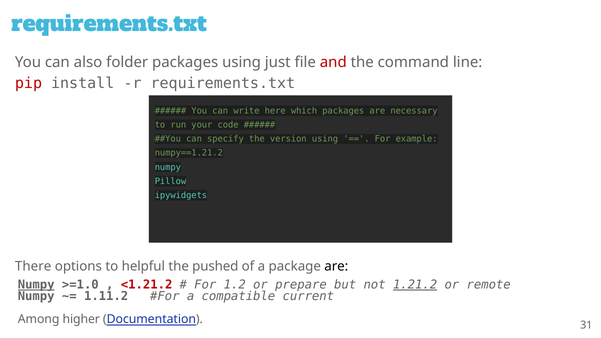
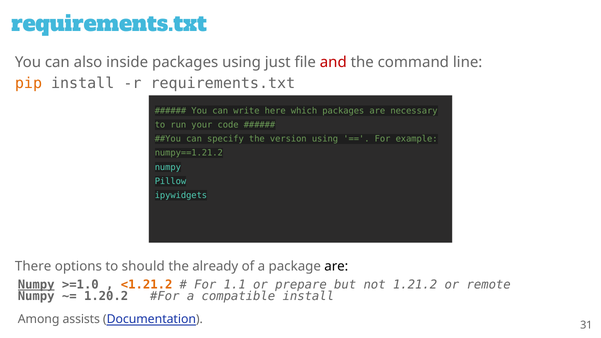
folder: folder -> inside (127, 63)
pip colour: red -> orange (29, 83)
helpful: helpful -> should (143, 266)
pushed: pushed -> already (215, 266)
<1.21.2 colour: red -> orange (147, 285)
1.2: 1.2 -> 1.1 (235, 285)
1.21.2 underline: present -> none (415, 285)
1.11.2: 1.11.2 -> 1.20.2 (106, 296)
compatible current: current -> install (308, 296)
higher: higher -> assists (81, 319)
